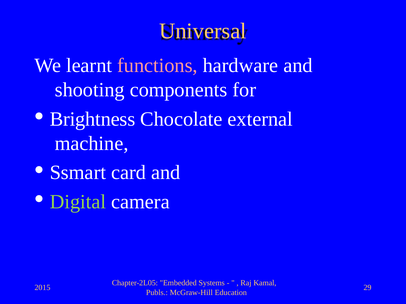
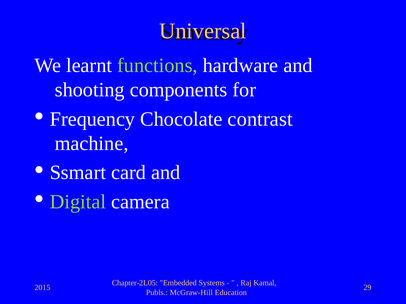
functions colour: pink -> light green (157, 66)
Brightness: Brightness -> Frequency (92, 119)
external: external -> contrast (260, 119)
